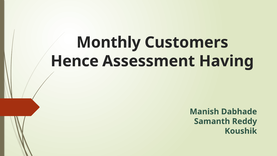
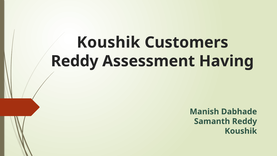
Monthly: Monthly -> Koushik (108, 42)
Hence: Hence -> Reddy (75, 61)
